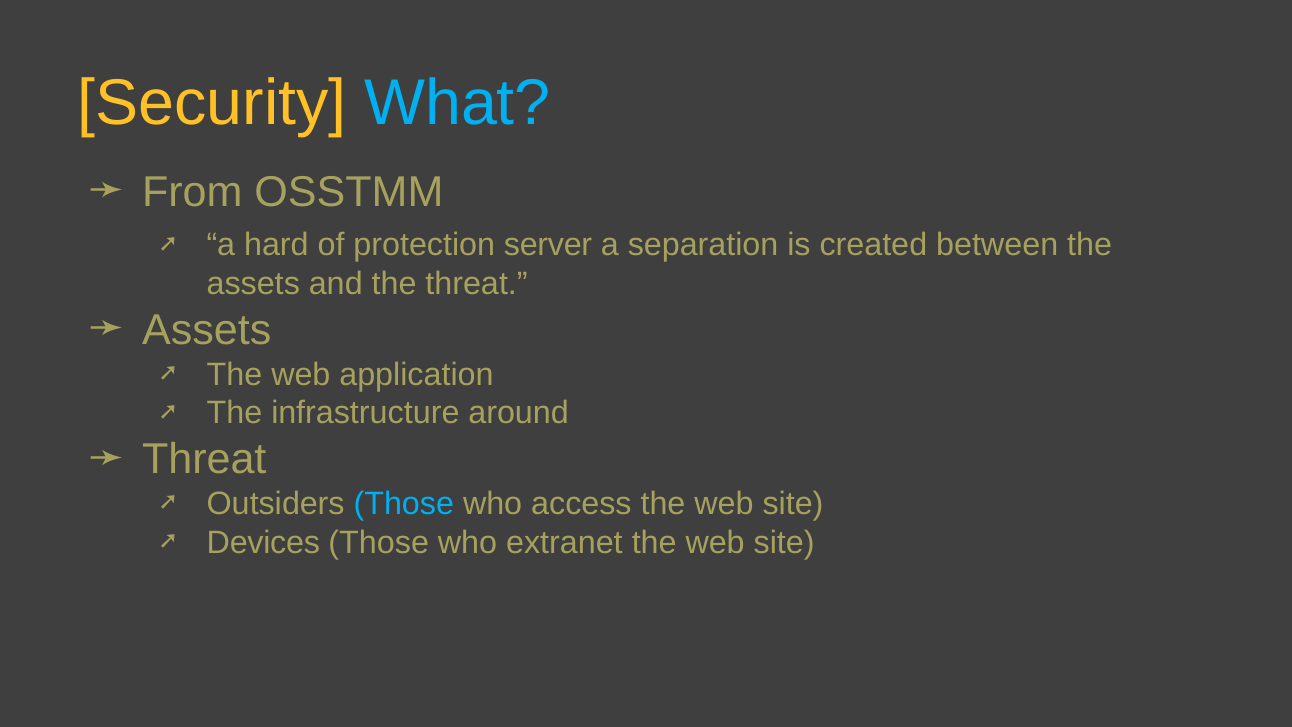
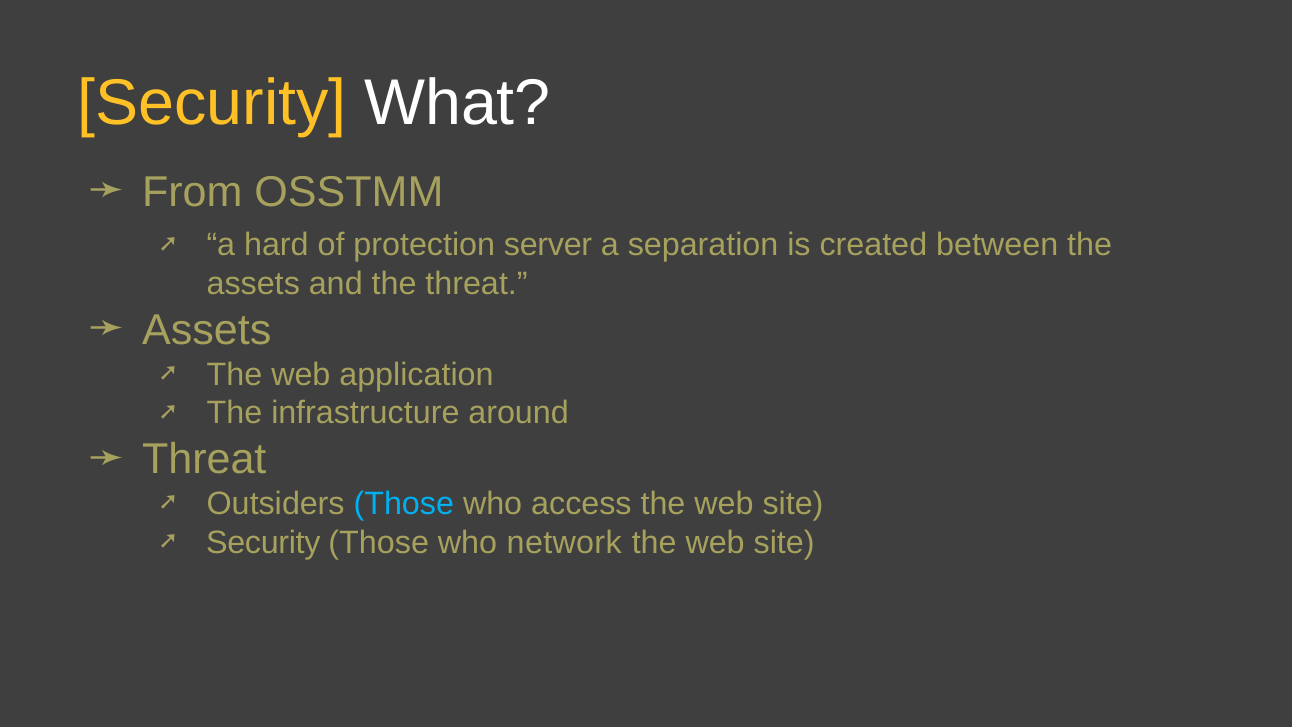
What colour: light blue -> white (458, 103)
Devices: Devices -> Security (263, 542)
extranet: extranet -> network (564, 542)
